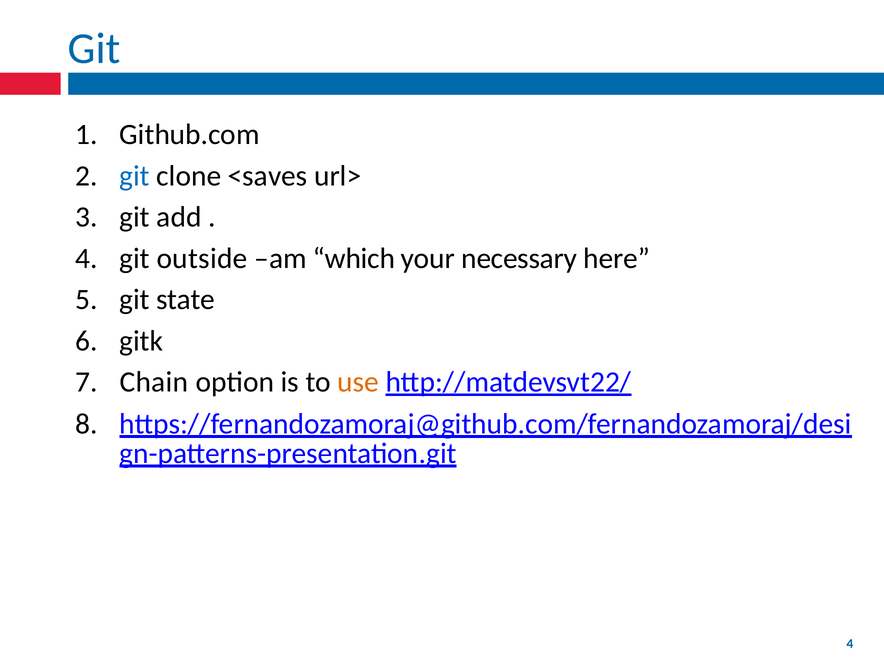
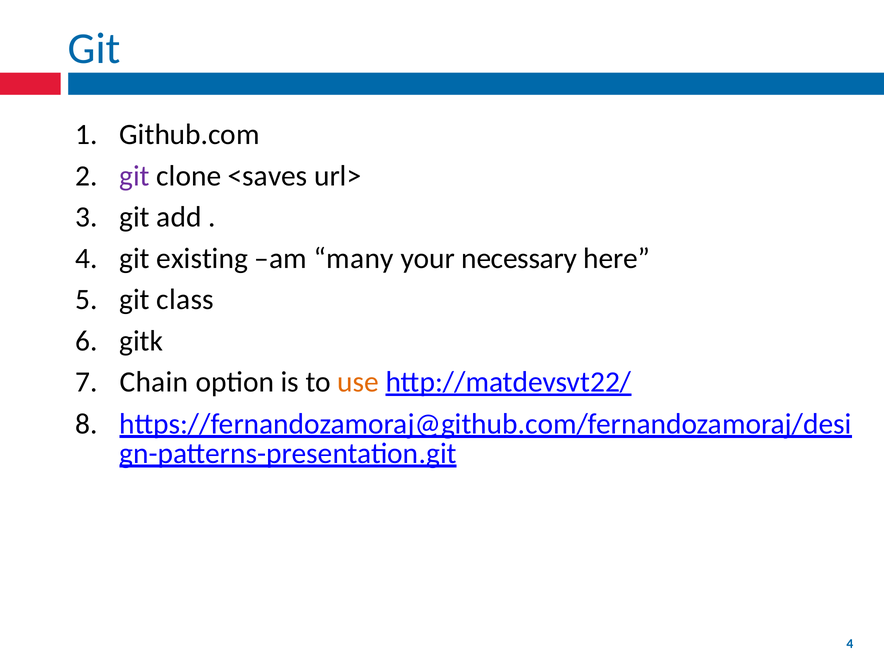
git colour: blue -> purple (135, 176)
outside: outside -> existing (202, 258)
which: which -> many (354, 258)
state: state -> class (185, 300)
